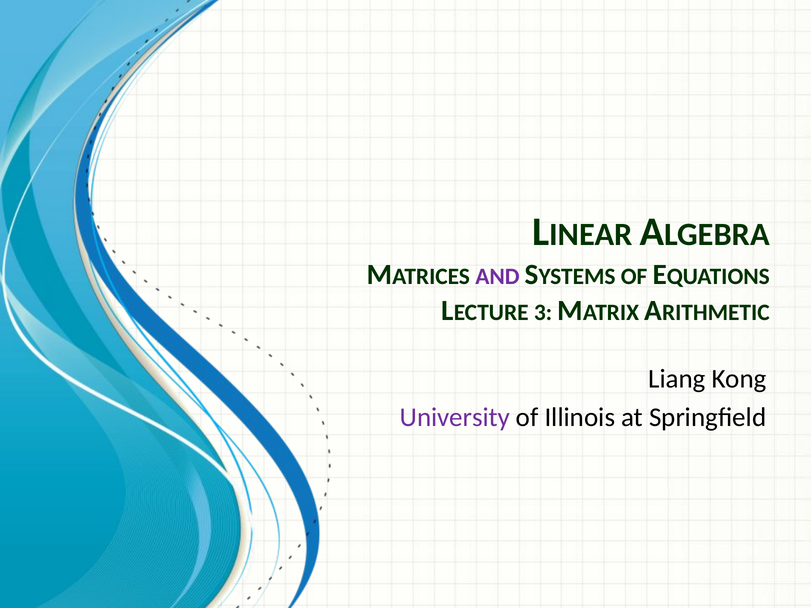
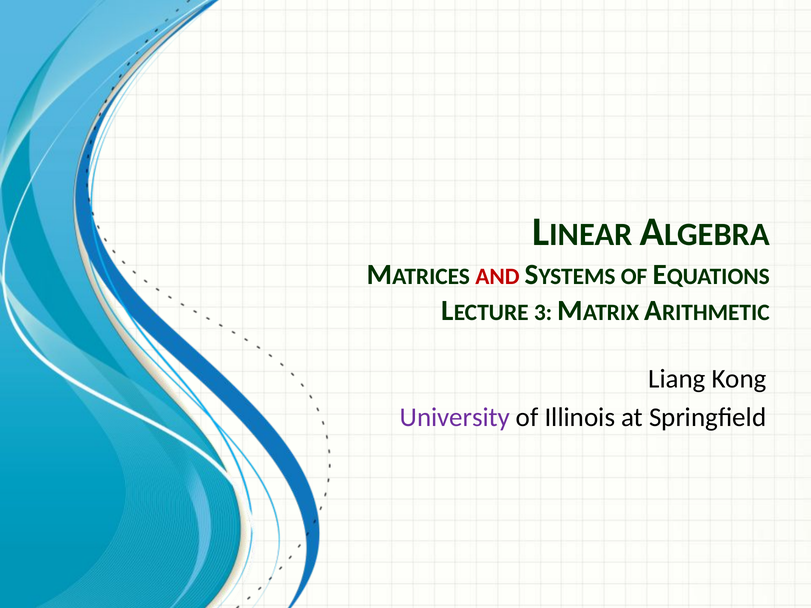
AND colour: purple -> red (497, 277)
